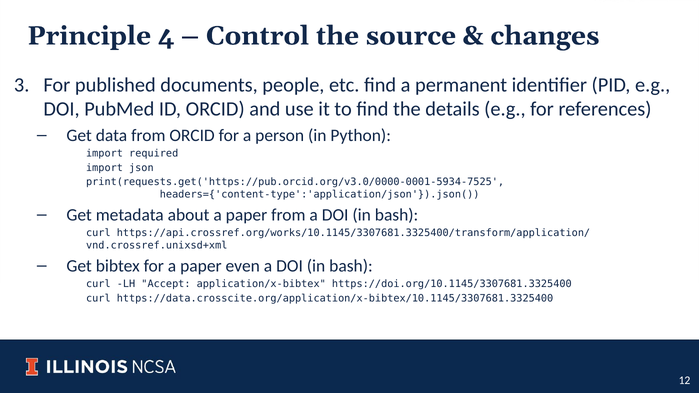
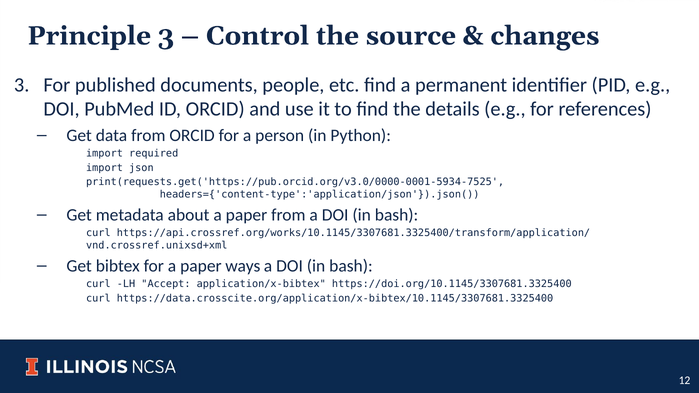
Principle 4: 4 -> 3 (166, 36)
even: even -> ways (243, 266)
